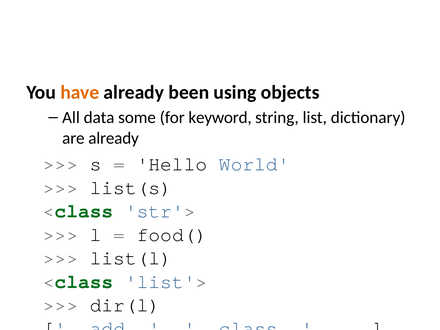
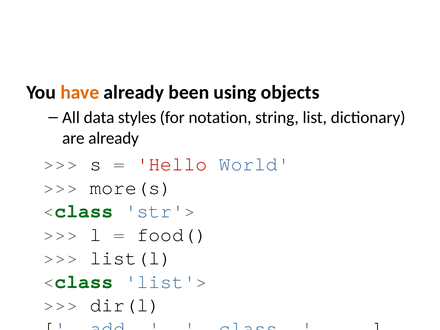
some: some -> styles (137, 118)
keyword: keyword -> notation (220, 118)
Hello colour: black -> red (172, 164)
list(s: list(s -> more(s (131, 188)
